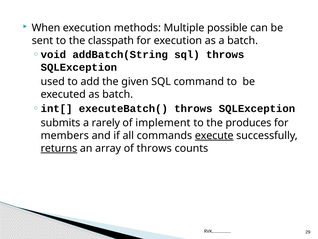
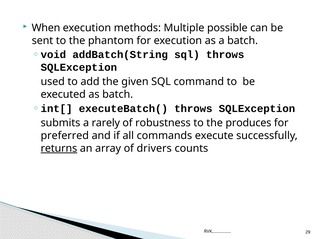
classpath: classpath -> phantom (111, 40)
implement: implement -> robustness (163, 122)
members: members -> preferred (65, 135)
execute underline: present -> none (214, 135)
of throws: throws -> drivers (154, 148)
